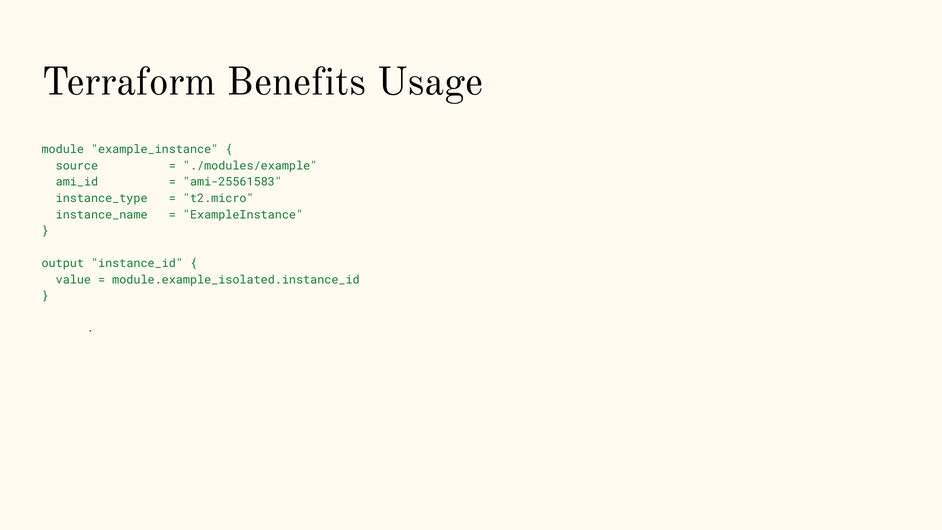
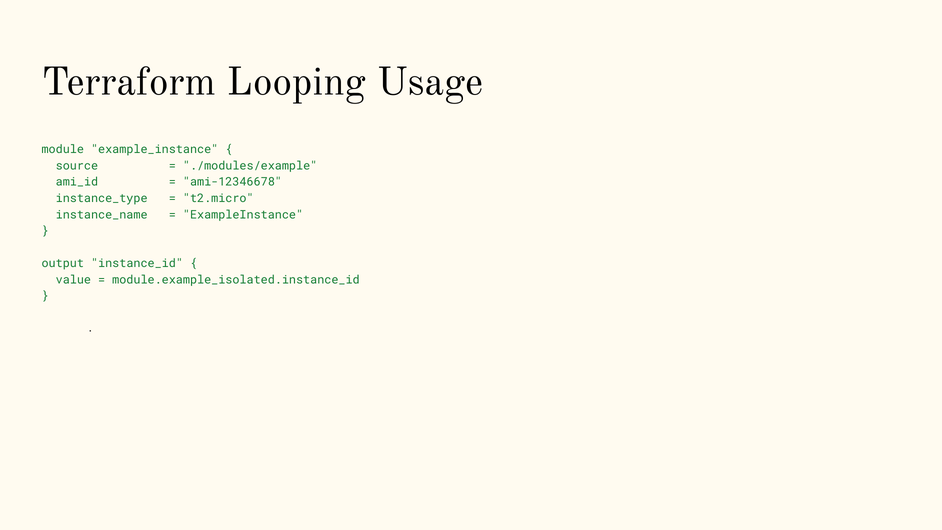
Benefits: Benefits -> Looping (297, 82)
ami-25561583: ami-25561583 -> ami-12346678 (232, 182)
